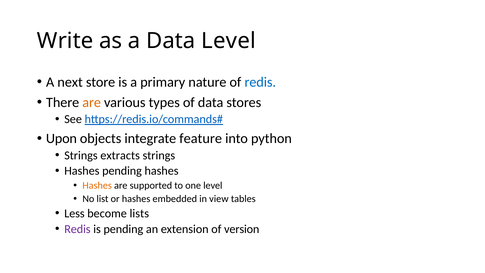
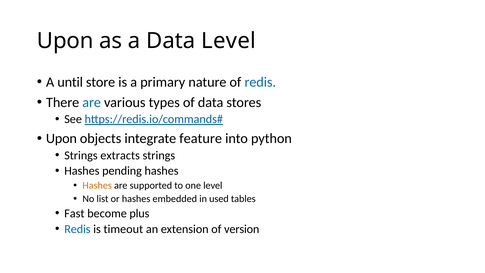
Write: Write -> Upon (65, 41)
next: next -> until (70, 82)
are colour: orange -> blue (92, 102)
view: view -> used (219, 199)
Less: Less -> Fast (74, 213)
lists: lists -> plus (139, 213)
Redis colour: purple -> blue (77, 229)
is pending: pending -> timeout (123, 229)
